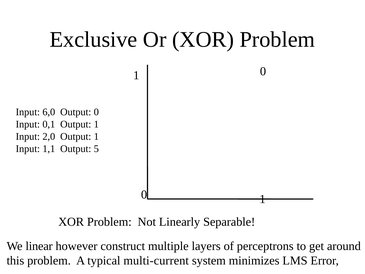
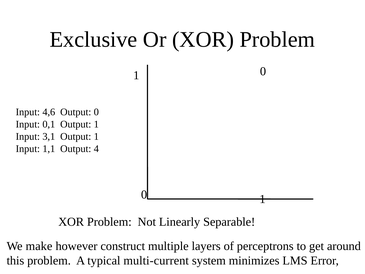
6,0: 6,0 -> 4,6 (49, 112)
2,0: 2,0 -> 3,1 (49, 136)
5: 5 -> 4 (96, 149)
linear: linear -> make (39, 246)
